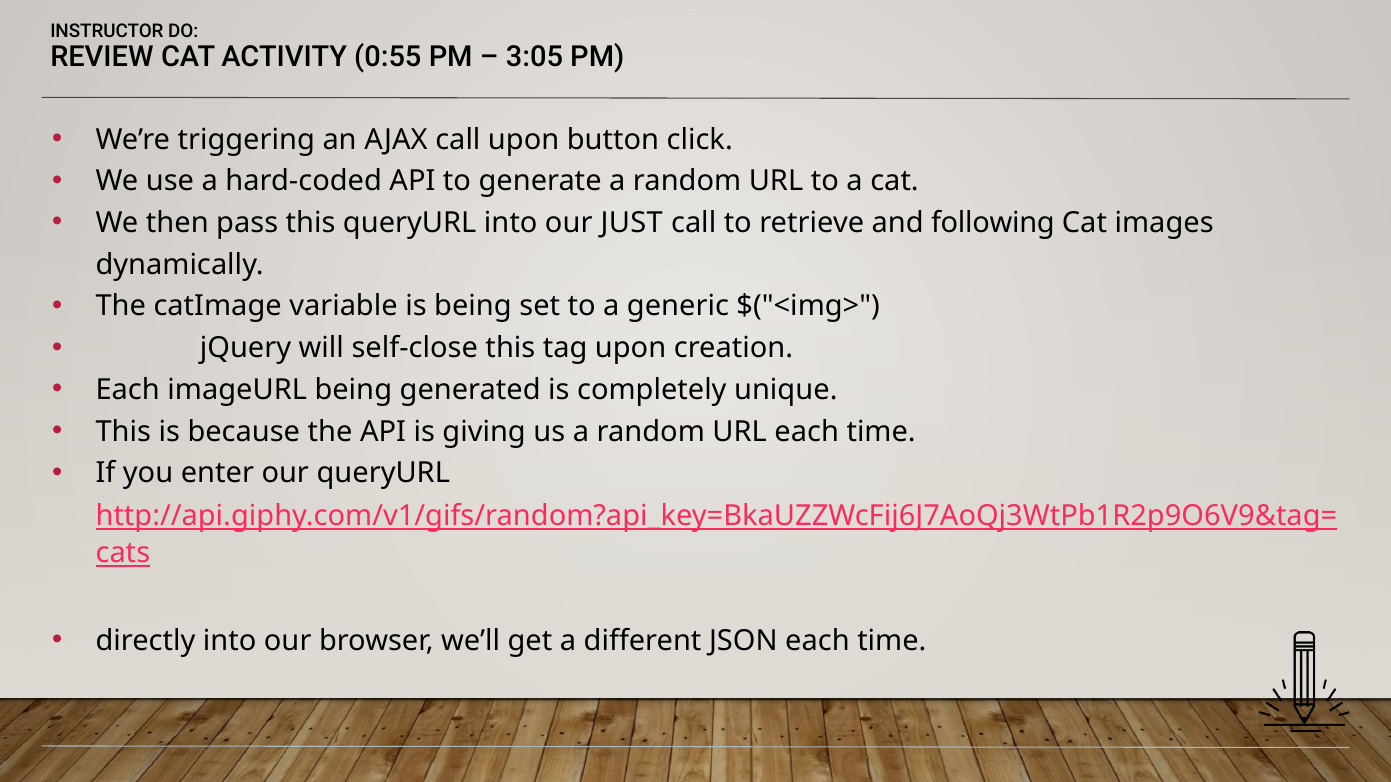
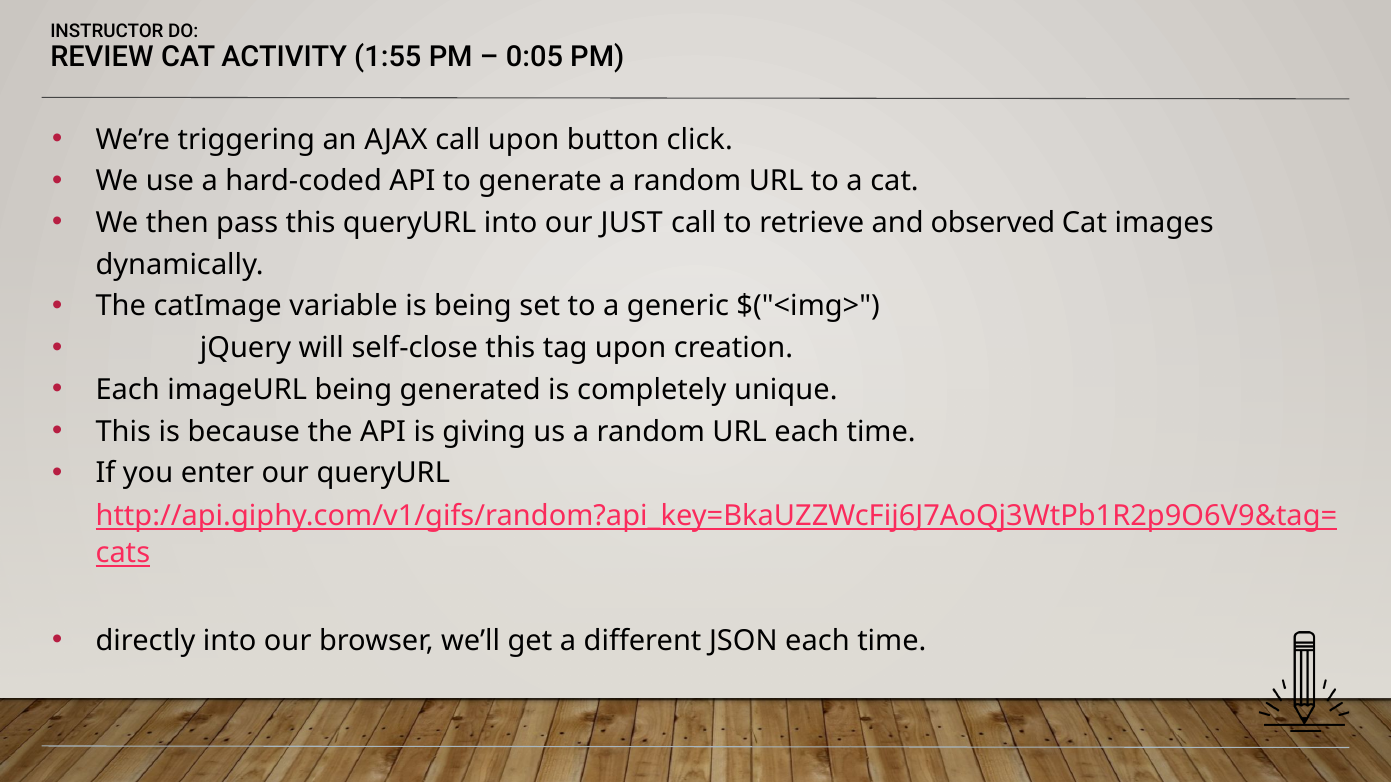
0:55: 0:55 -> 1:55 (388, 57)
3:05: 3:05 -> 0:05 (535, 57)
following: following -> observed (993, 223)
